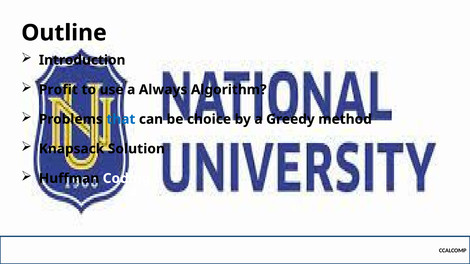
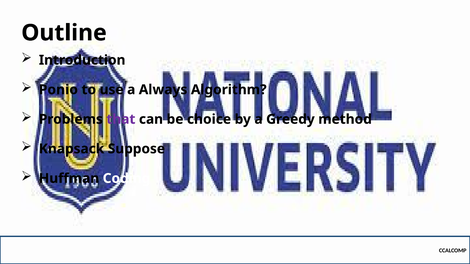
Profit: Profit -> Ponio (58, 90)
that colour: blue -> purple (121, 119)
Solution: Solution -> Suppose (136, 149)
